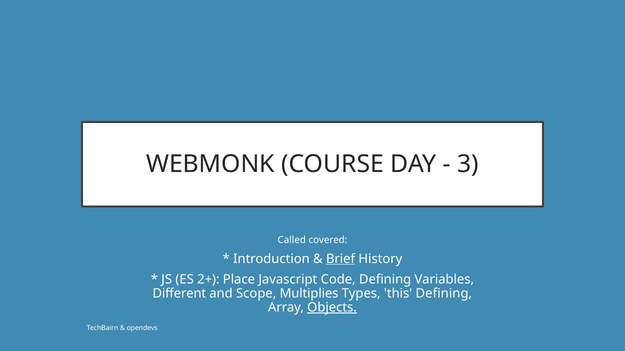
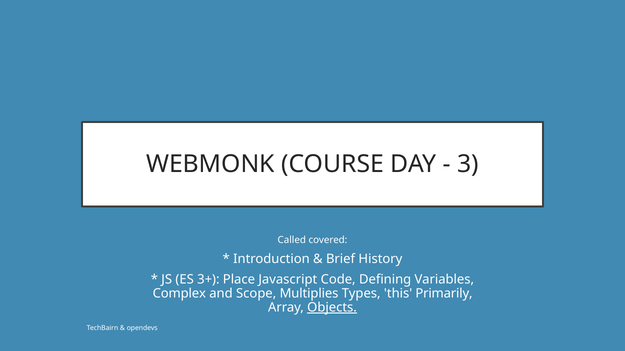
Brief underline: present -> none (341, 259)
2+: 2+ -> 3+ (208, 280)
Different: Different -> Complex (179, 294)
this Defining: Defining -> Primarily (444, 294)
